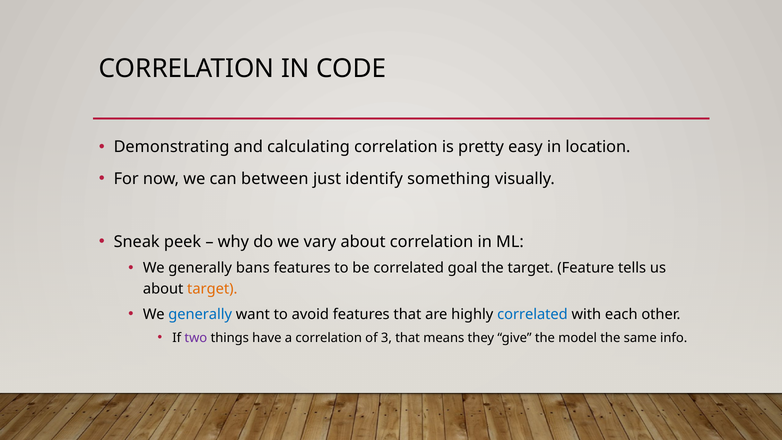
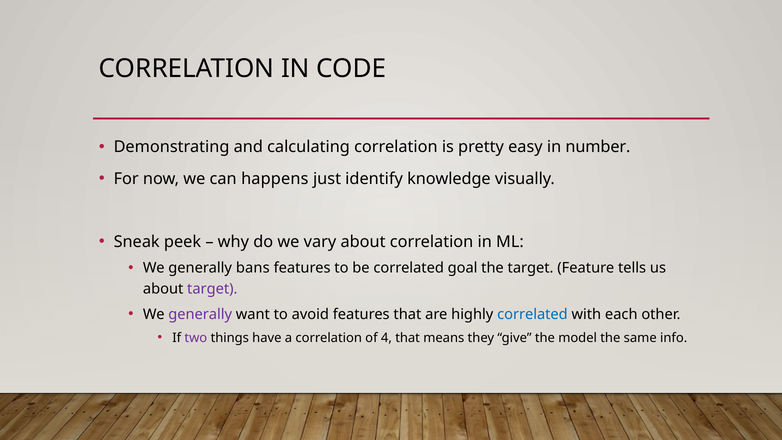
location: location -> number (598, 147)
between: between -> happens (275, 179)
something: something -> knowledge (449, 179)
target colour: orange -> purple (212, 289)
generally colour: blue -> purple (200, 314)
3: 3 -> 4 (386, 338)
